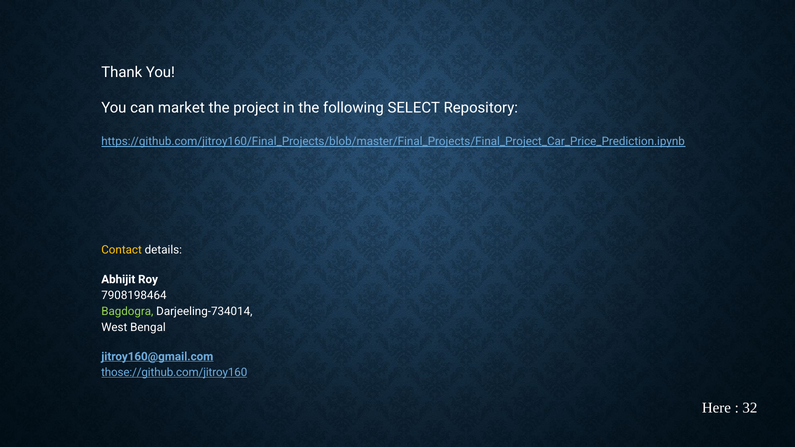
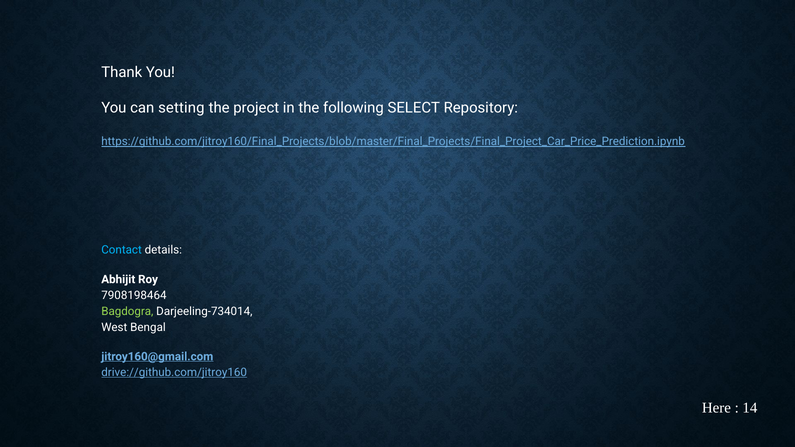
market: market -> setting (181, 108)
Contact colour: yellow -> light blue (122, 250)
those://github.com/jitroy160: those://github.com/jitroy160 -> drive://github.com/jitroy160 (174, 373)
32: 32 -> 14 (750, 408)
